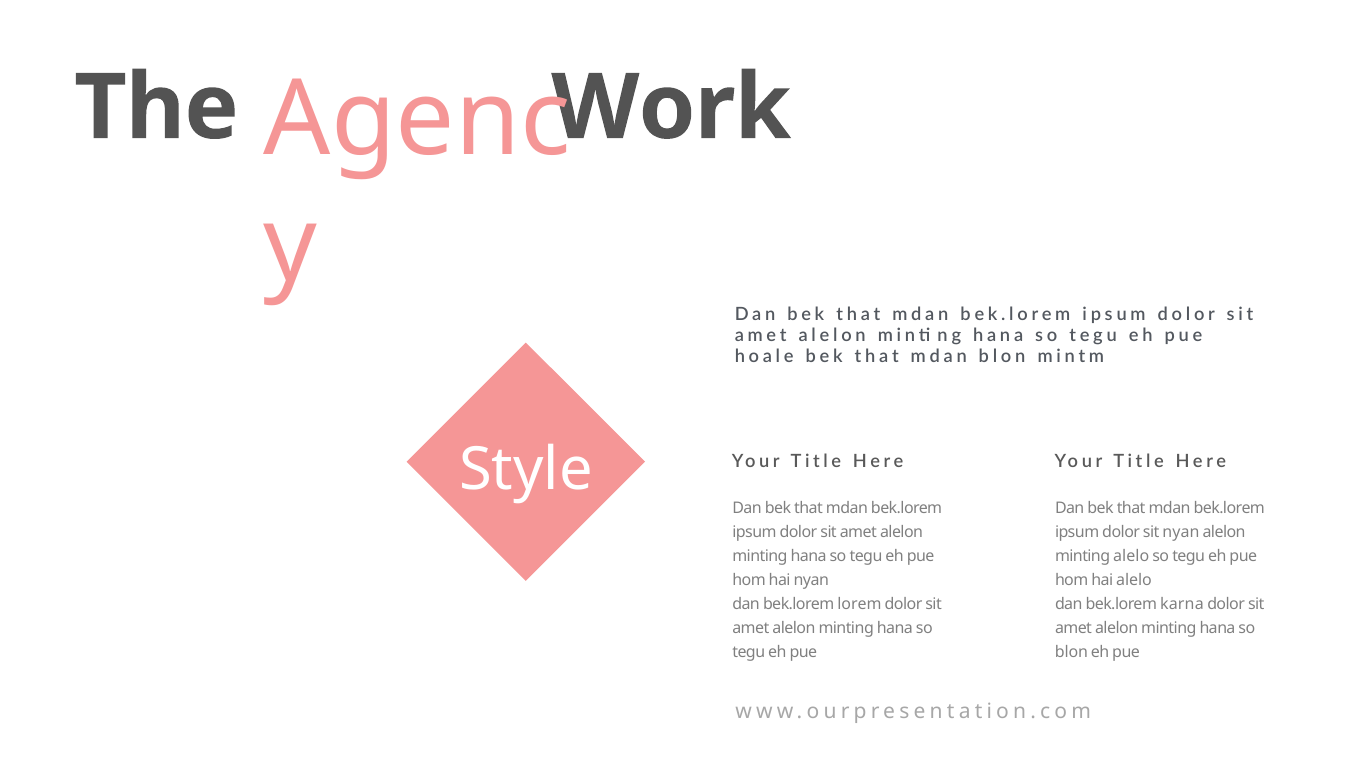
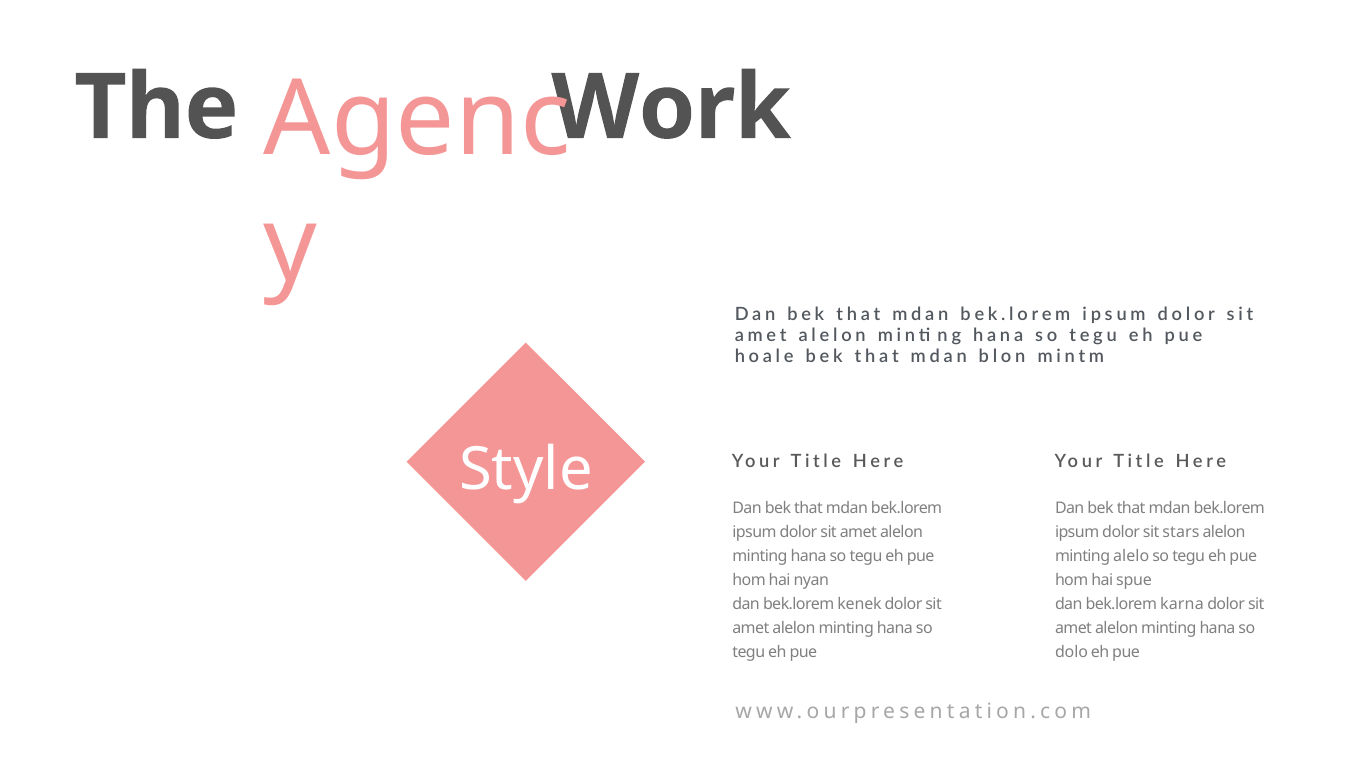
sit nyan: nyan -> stars (1181, 533)
hai alelo: alelo -> spue (1134, 580)
lorem: lorem -> kenek (859, 604)
blon: blon -> dolo (1071, 652)
